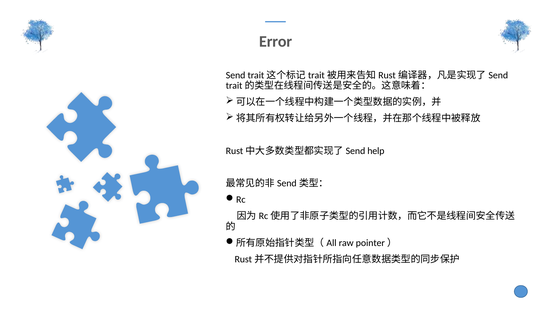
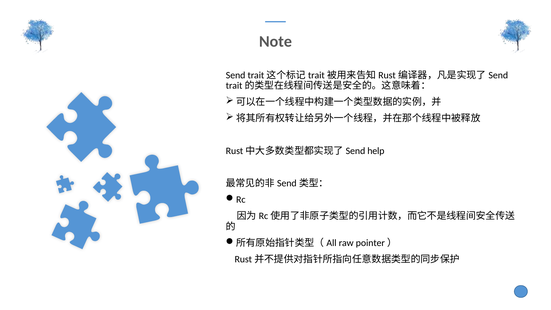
Error: Error -> Note (276, 42)
